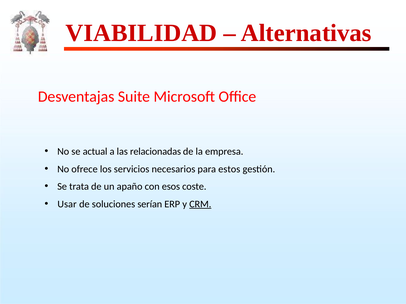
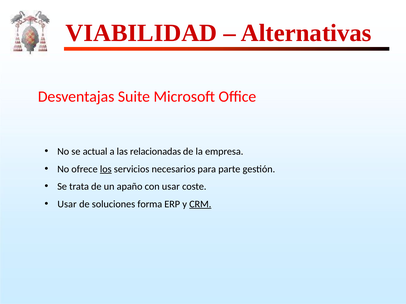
los underline: none -> present (106, 169)
estos: estos -> parte (229, 169)
con esos: esos -> usar (171, 187)
serían: serían -> forma (150, 204)
